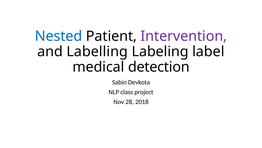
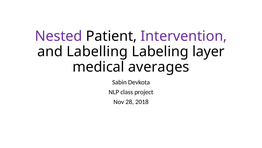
Nested colour: blue -> purple (59, 36)
label: label -> layer (208, 51)
detection: detection -> averages (159, 67)
